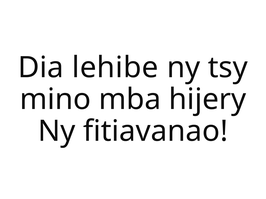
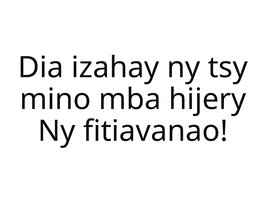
lehibe: lehibe -> izahay (115, 68)
